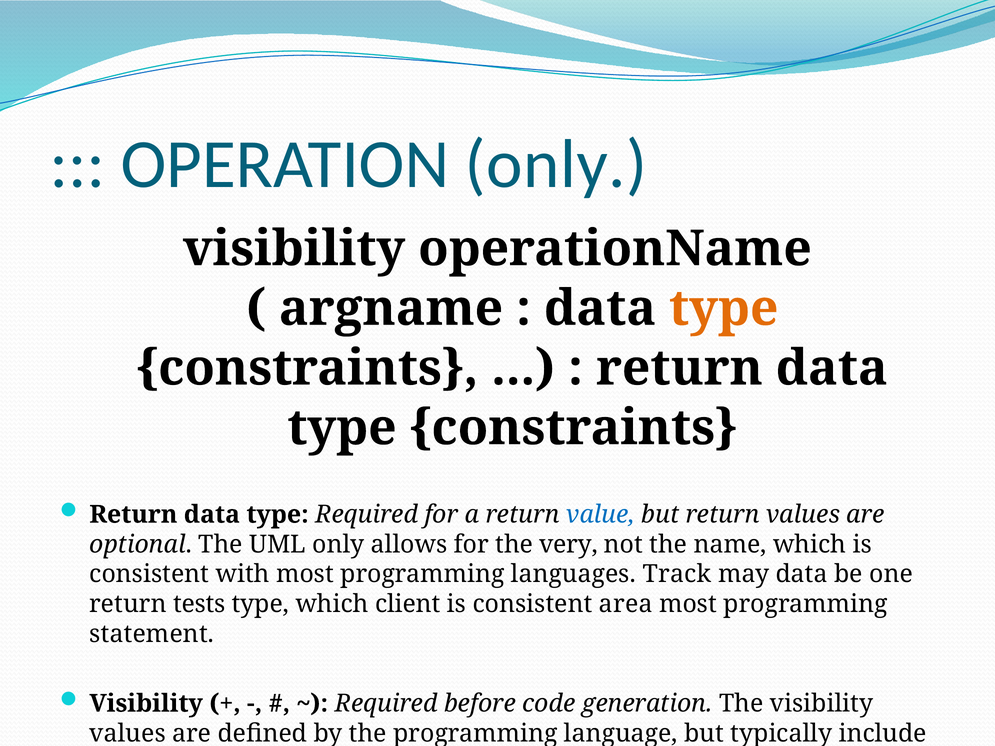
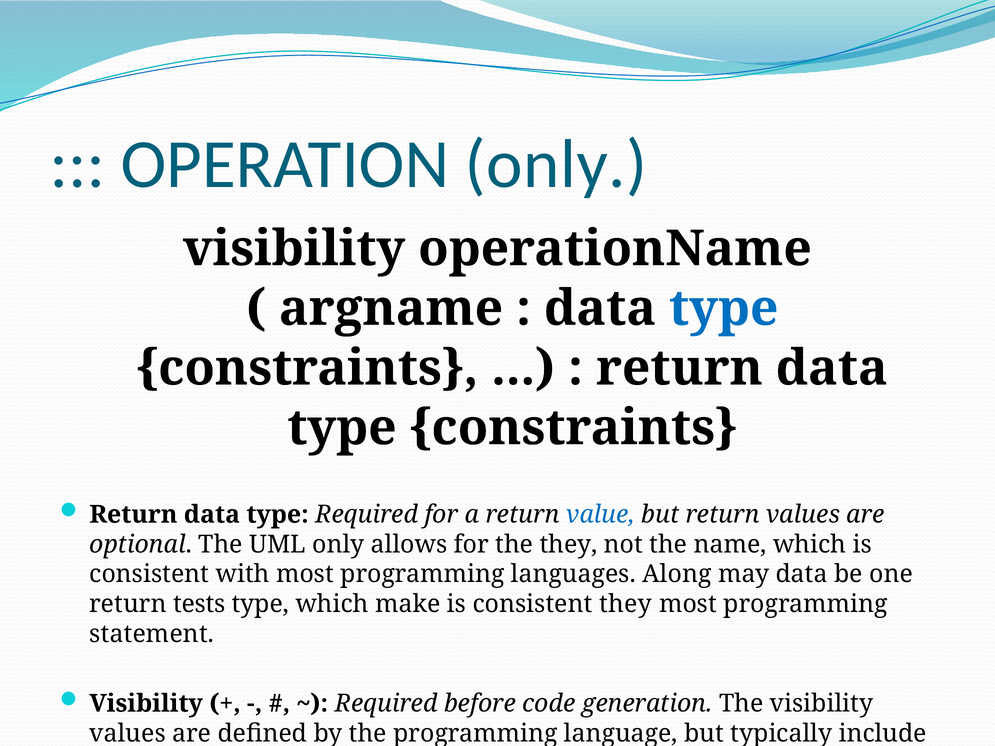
type colour: orange -> blue (724, 309)
the very: very -> they (569, 545)
Track: Track -> Along (677, 574)
client: client -> make (408, 604)
consistent area: area -> they (626, 604)
